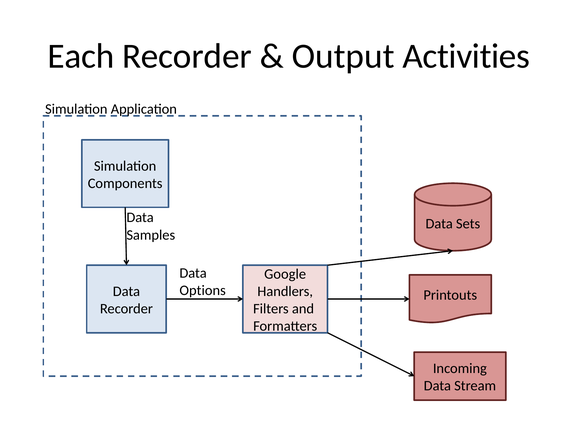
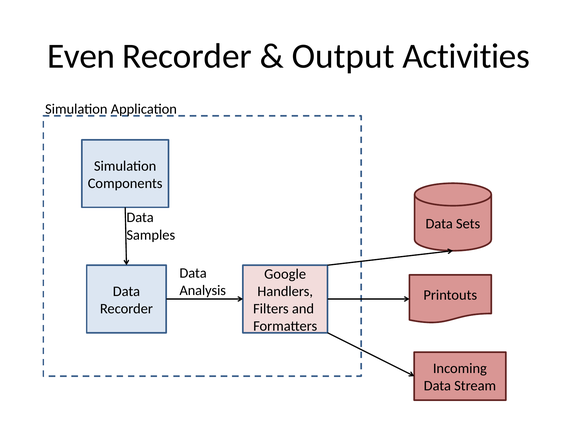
Each: Each -> Even (81, 56)
Options: Options -> Analysis (203, 290)
